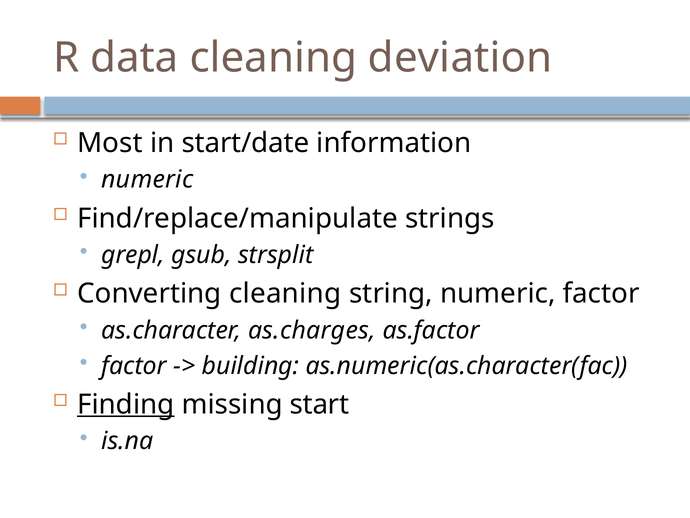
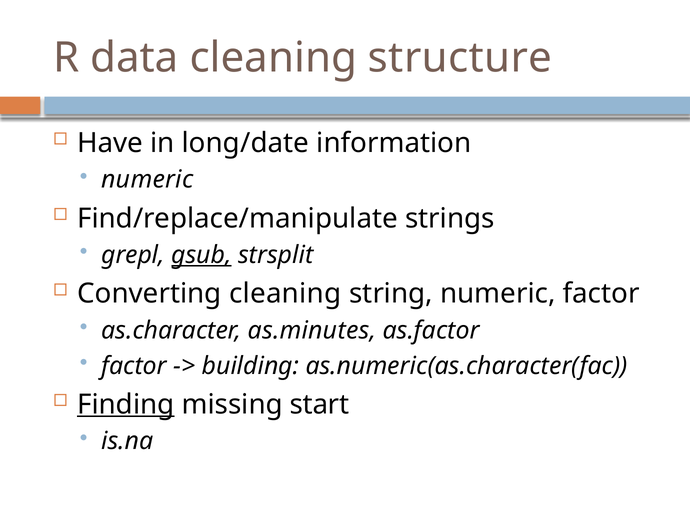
deviation: deviation -> structure (460, 58)
Most: Most -> Have (110, 143)
start/date: start/date -> long/date (245, 143)
gsub underline: none -> present (201, 255)
as.charges: as.charges -> as.minutes (312, 330)
